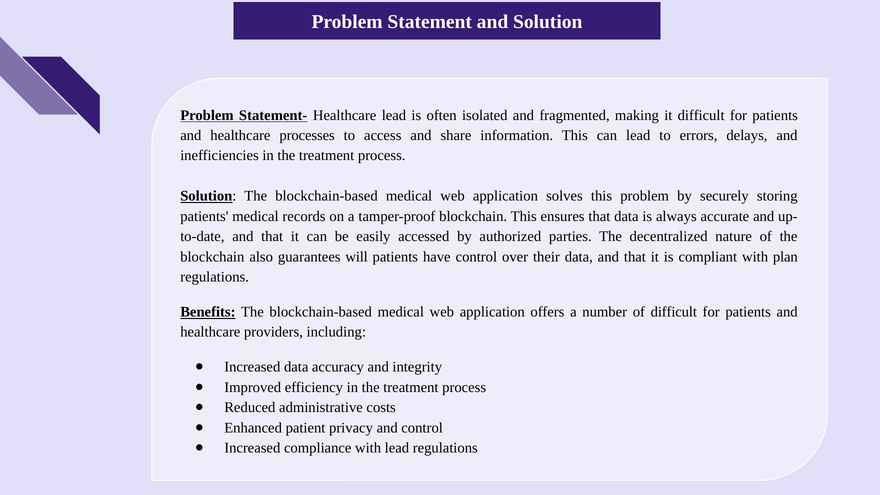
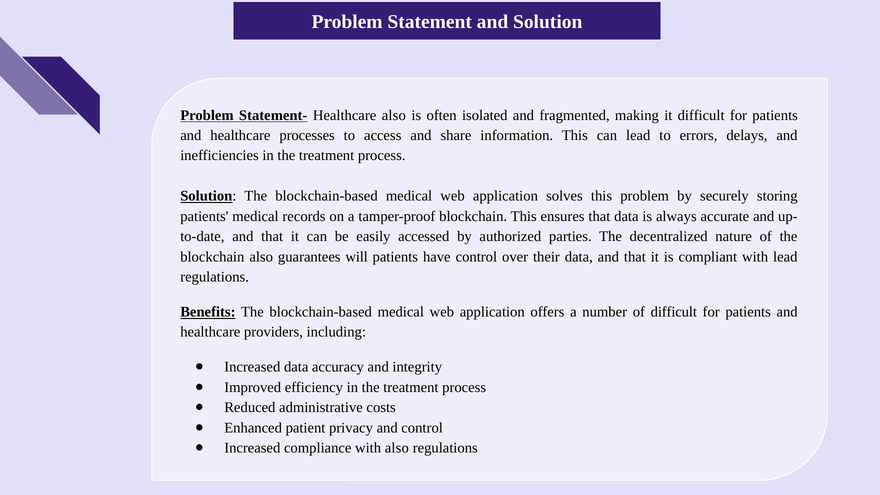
Healthcare lead: lead -> also (394, 115)
with plan: plan -> lead (785, 257)
with lead: lead -> also (397, 448)
